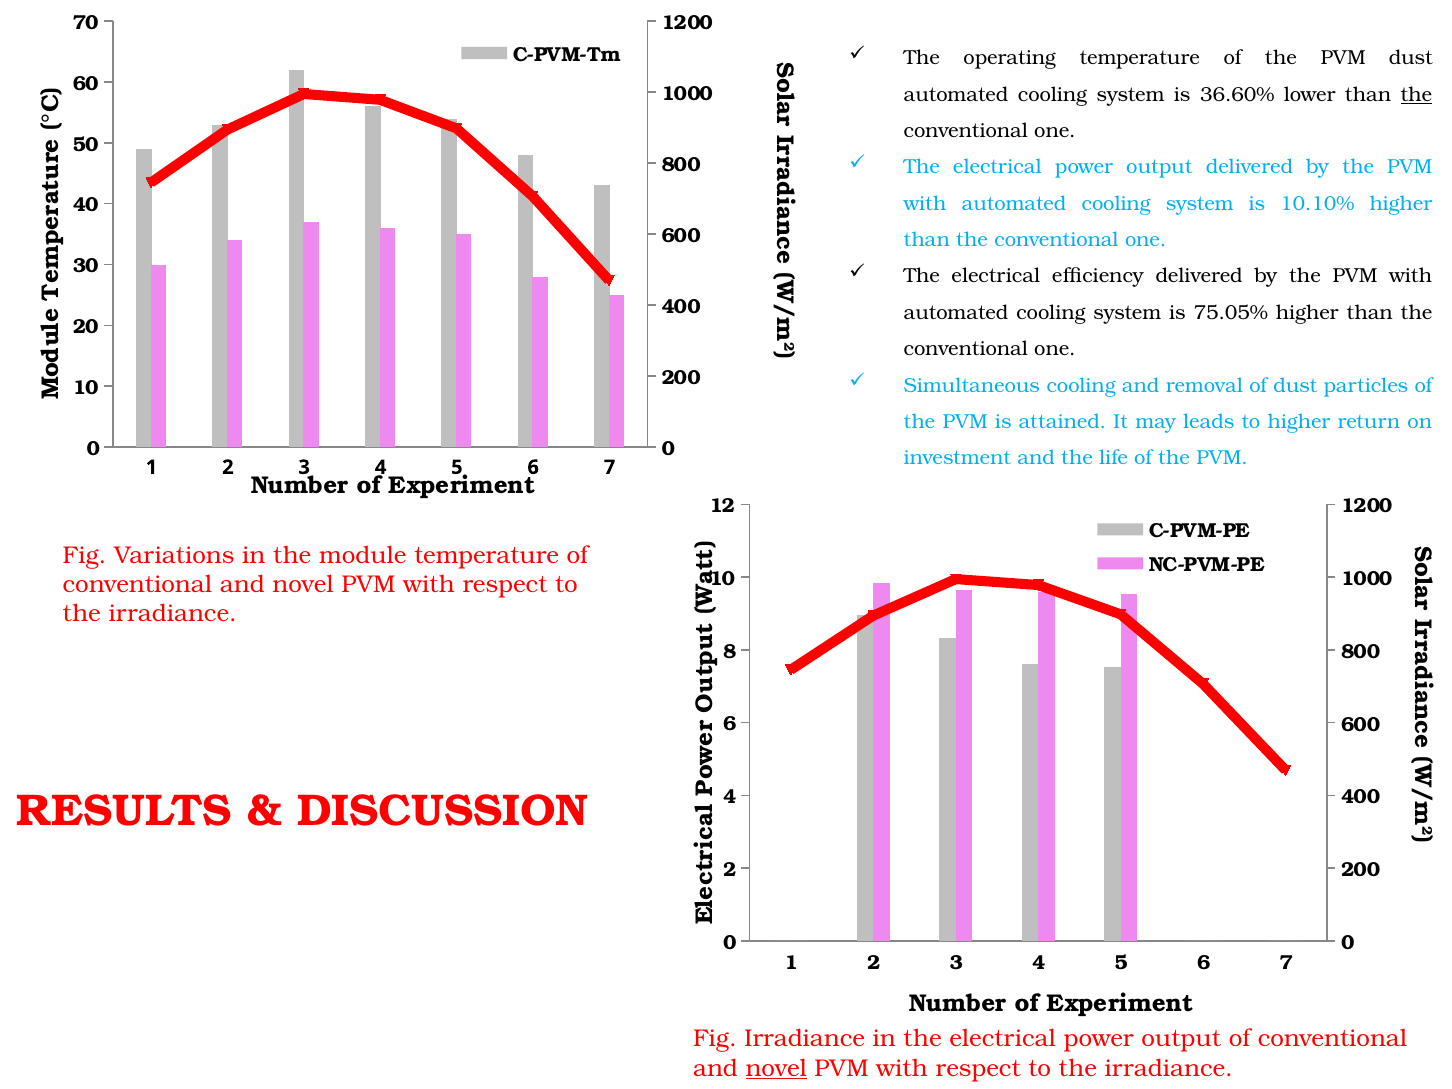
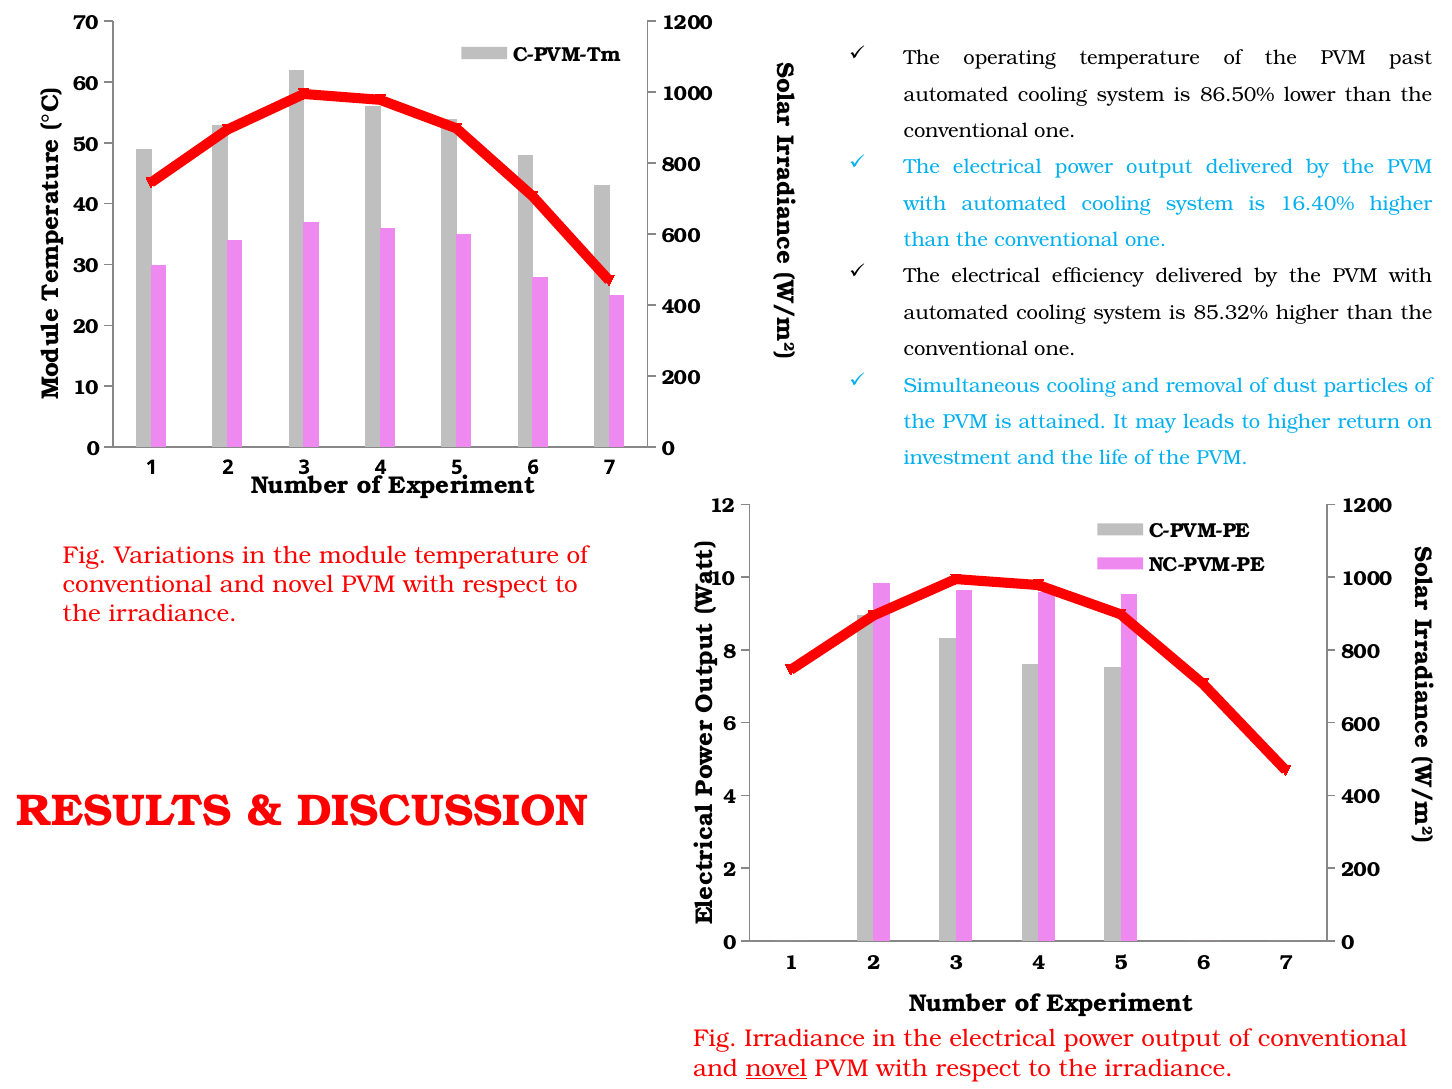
PVM dust: dust -> past (1411, 58)
36.60%: 36.60% -> 86.50% (1237, 95)
the underline: present -> none (1416, 95)
10.10%: 10.10% -> 16.40% (1317, 204)
75.05%: 75.05% -> 85.32% (1231, 313)
